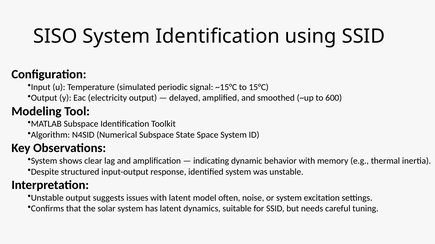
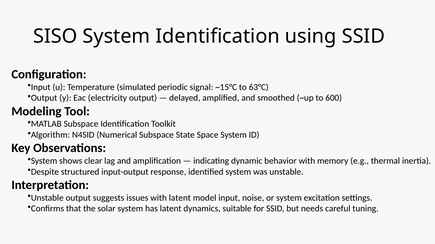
15°C: 15°C -> 63°C (259, 87)
model often: often -> input (229, 198)
